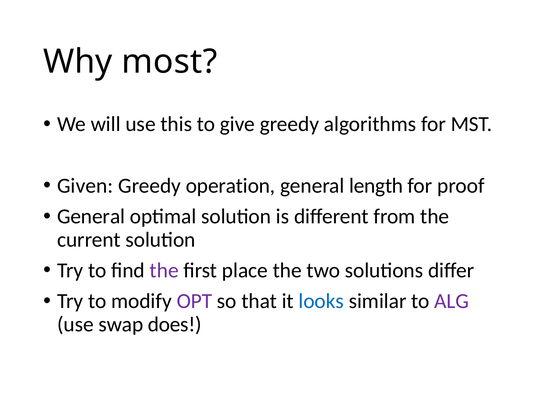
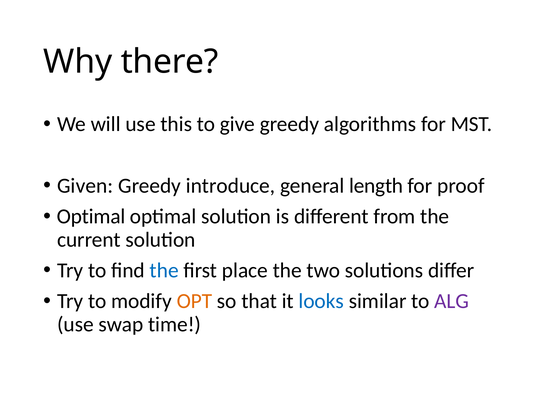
most: most -> there (170, 62)
operation: operation -> introduce (231, 185)
General: General -> Optimal (91, 216)
the colour: purple -> blue (164, 270)
OPT colour: purple -> orange (194, 301)
does: does -> time (175, 324)
